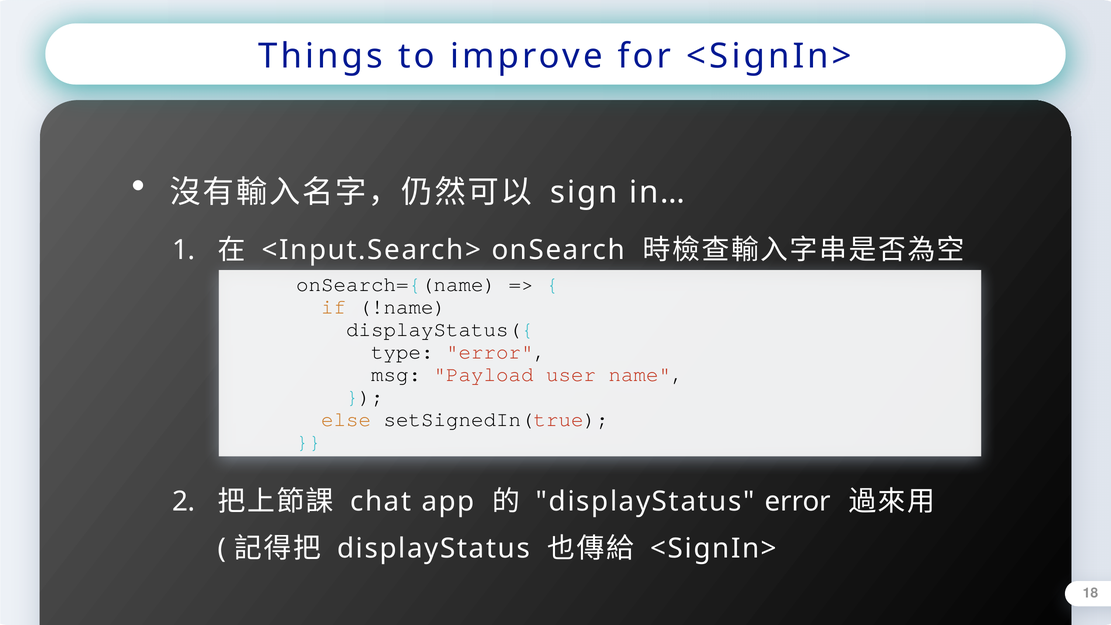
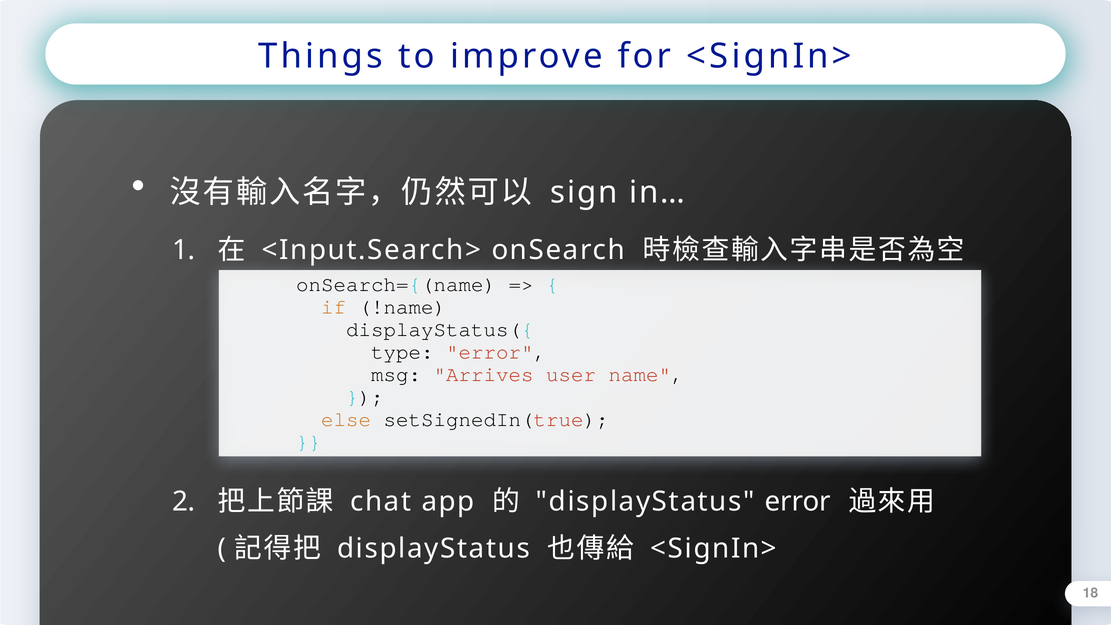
Payload: Payload -> Arrives (484, 374)
